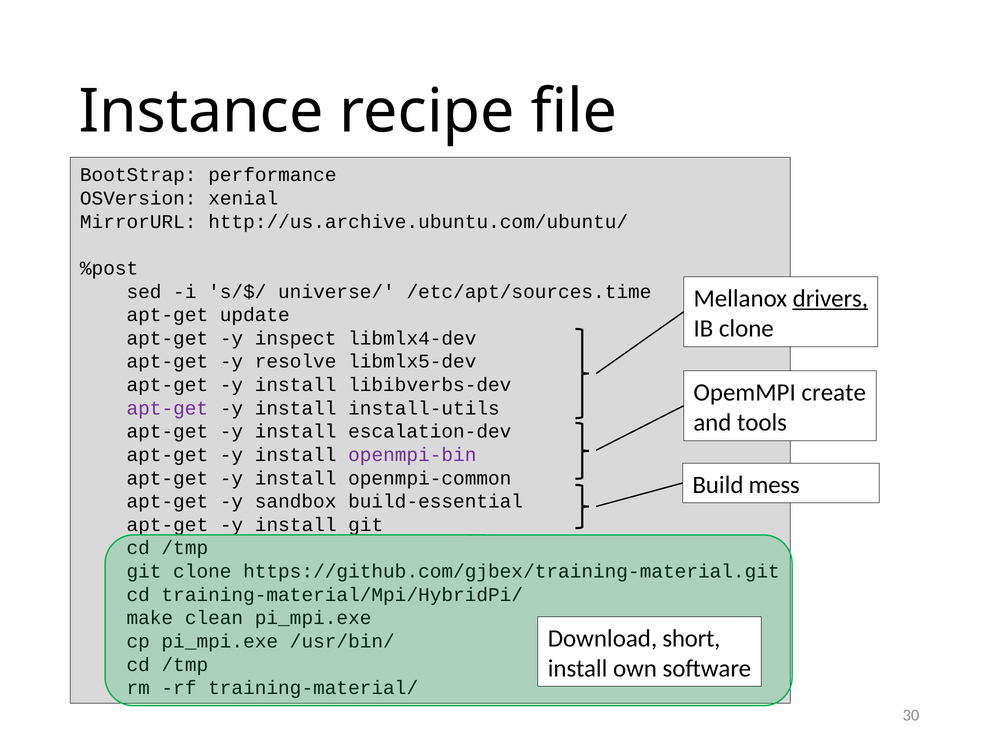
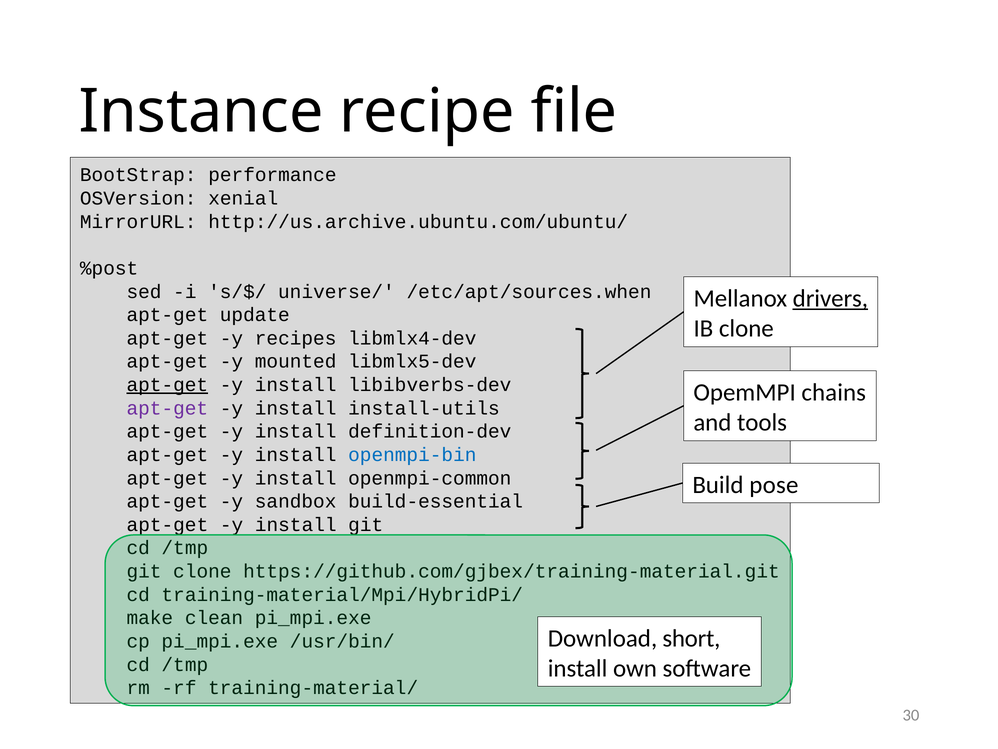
/etc/apt/sources.time: /etc/apt/sources.time -> /etc/apt/sources.when (529, 291)
inspect: inspect -> recipes (296, 338)
resolve: resolve -> mounted (296, 361)
apt-get underline: none -> present (167, 385)
create: create -> chains (834, 392)
escalation-dev: escalation-dev -> definition-dev (430, 431)
openmpi-bin colour: purple -> blue (412, 455)
mess: mess -> pose (774, 484)
